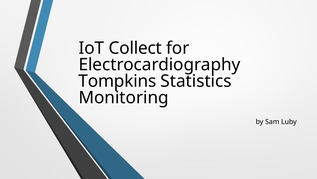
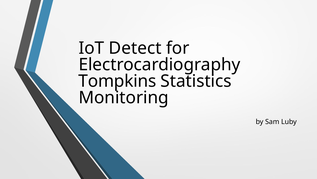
Collect: Collect -> Detect (135, 48)
